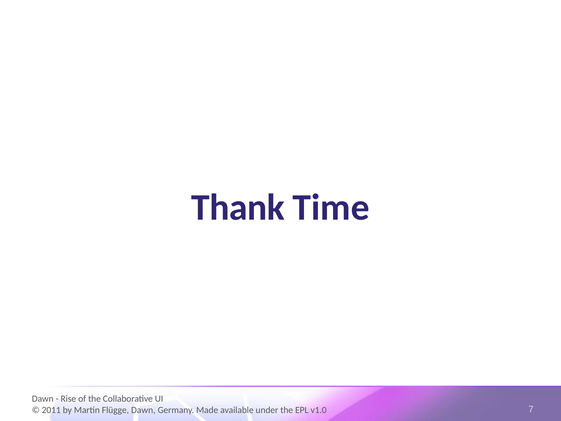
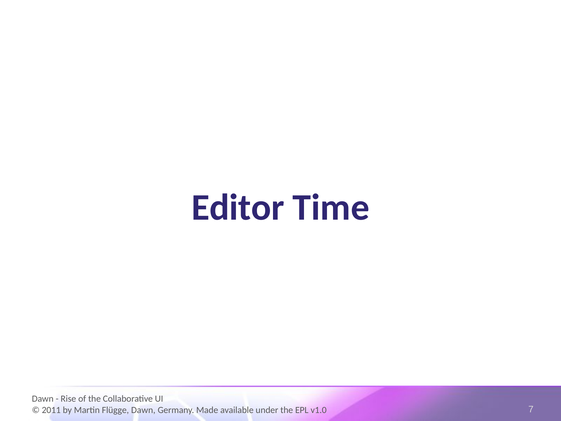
Thank: Thank -> Editor (238, 207)
